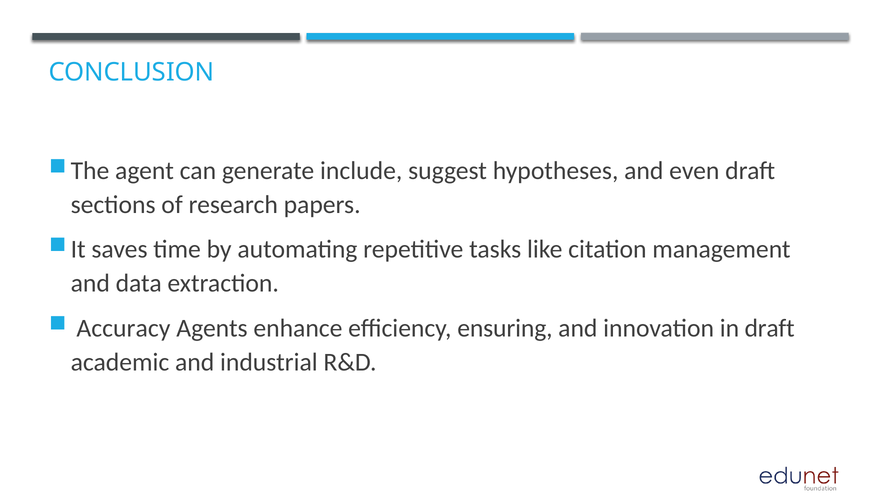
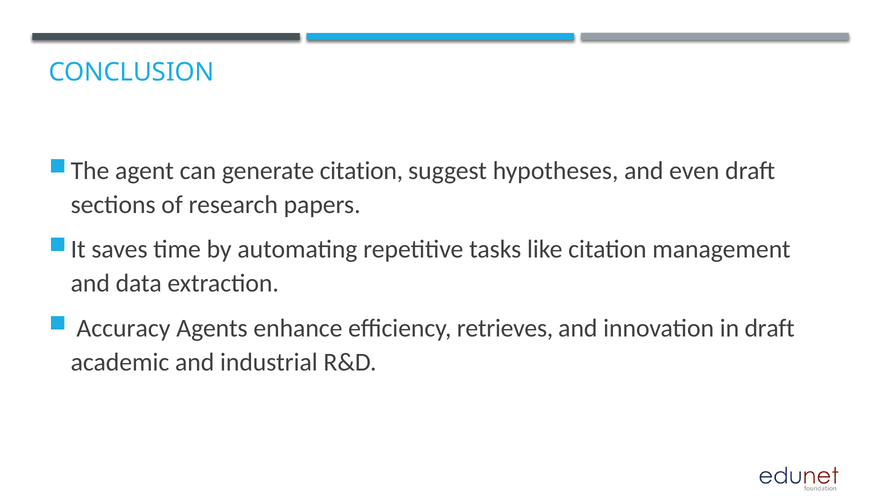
generate include: include -> citation (361, 171)
ensuring: ensuring -> retrieves (505, 328)
